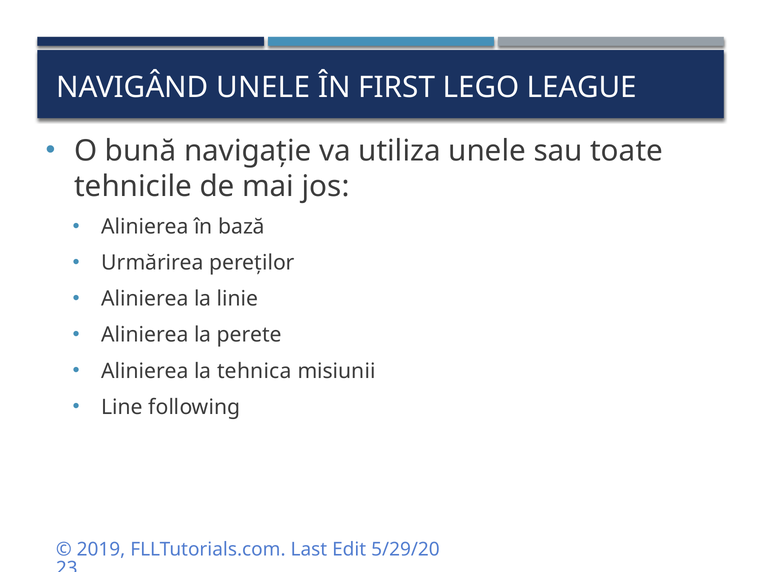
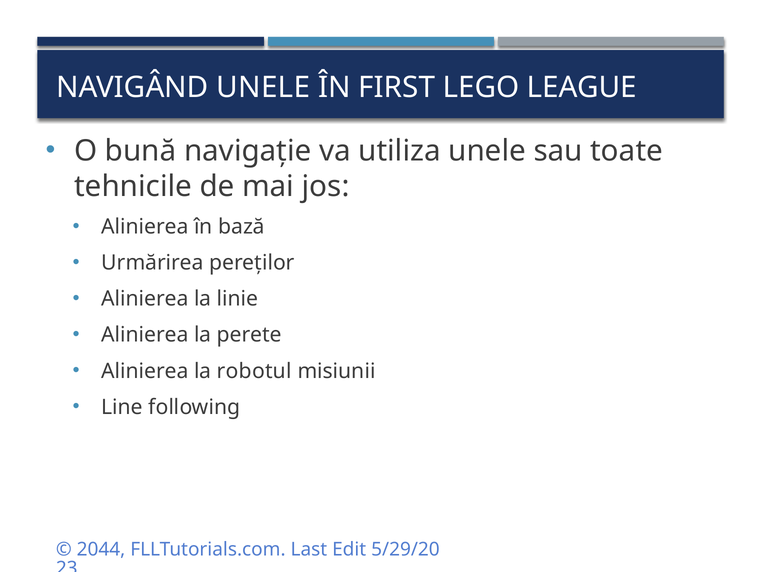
tehnica: tehnica -> robotul (254, 371)
2019: 2019 -> 2044 (101, 549)
